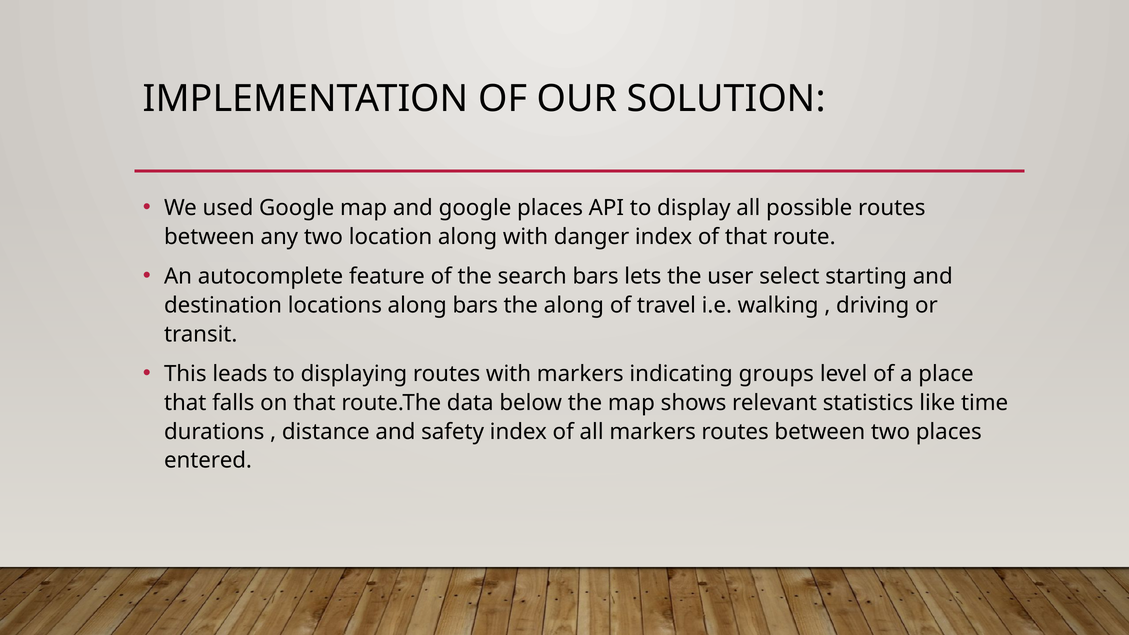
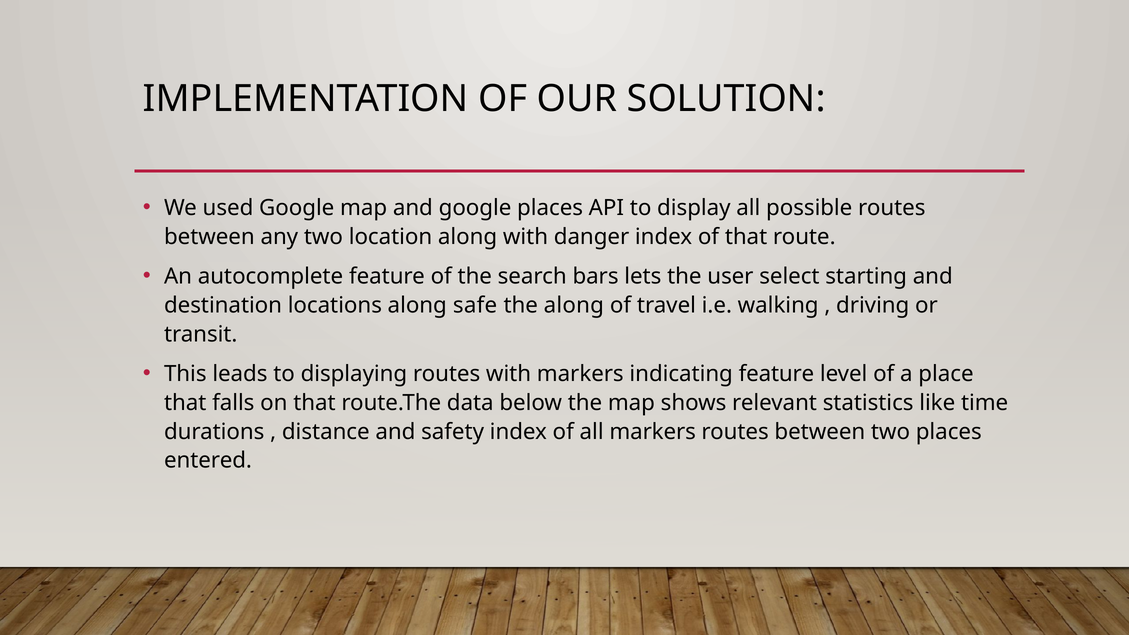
along bars: bars -> safe (475, 305)
indicating groups: groups -> feature (776, 374)
